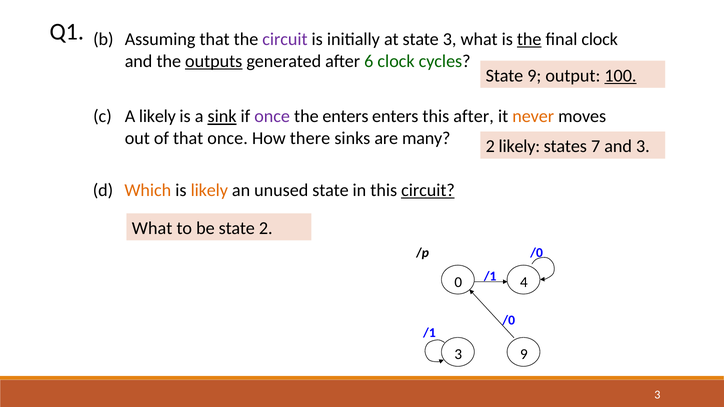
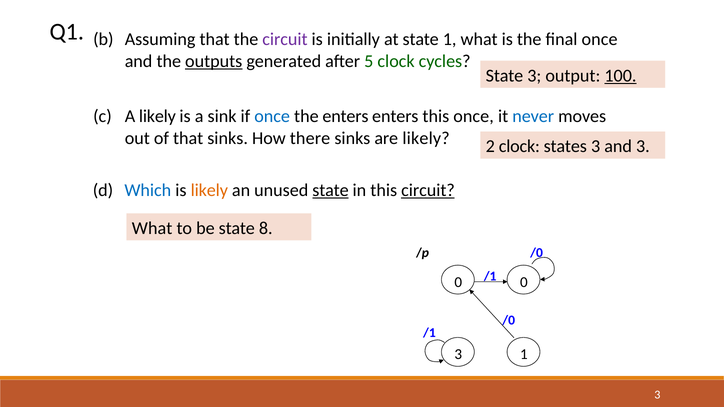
state 3: 3 -> 1 (450, 39)
the underline: present -> none (529, 39)
final clock: clock -> once (600, 39)
6: 6 -> 5 (369, 61)
State 9: 9 -> 3 (534, 76)
sink underline: present -> none (222, 117)
once colour: purple -> blue (272, 117)
this after: after -> once (474, 117)
never colour: orange -> blue (533, 117)
that once: once -> sinks (228, 138)
are many: many -> likely (426, 138)
2 likely: likely -> clock (519, 146)
states 7: 7 -> 3 (596, 146)
Which colour: orange -> blue (148, 190)
state underline: none -> present (330, 190)
state 2: 2 -> 8 (266, 228)
0 4: 4 -> 0 (524, 282)
3 9: 9 -> 1 (524, 355)
